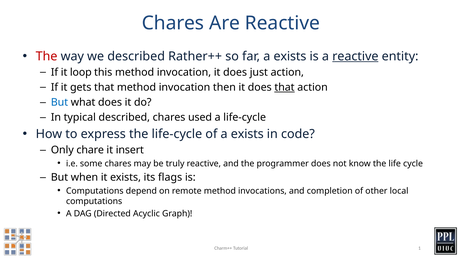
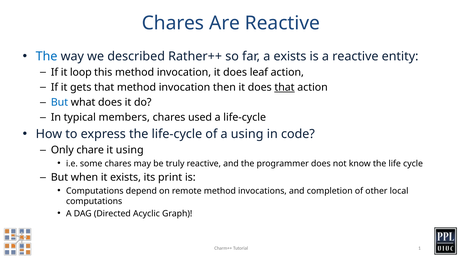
The colour: red -> blue (47, 56)
reactive underline: present -> none (355, 56)
just: just -> leaf (259, 72)
typical described: described -> members (124, 117)
of a exists: exists -> using (247, 134)
it insert: insert -> using (130, 150)
flags: flags -> print (170, 177)
